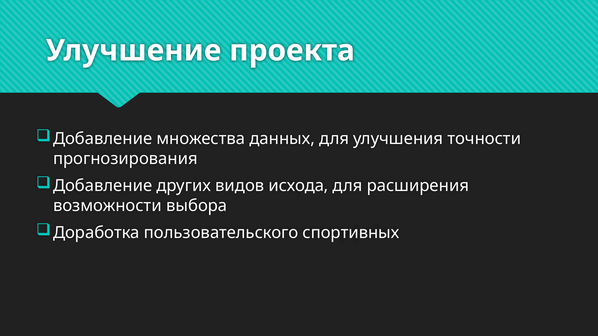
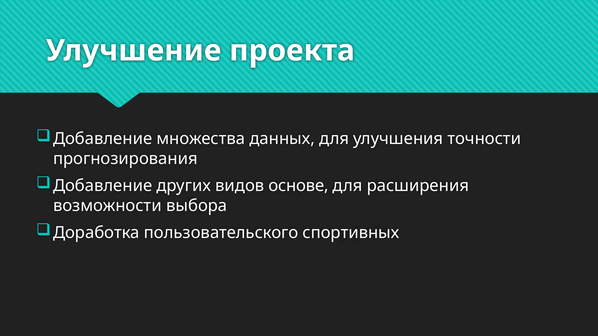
исхода: исхода -> основе (299, 186)
